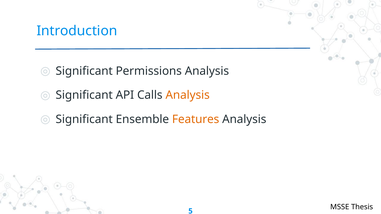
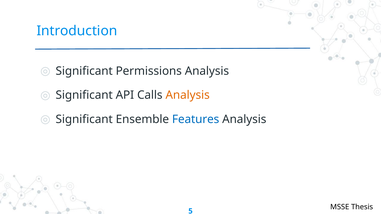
Features colour: orange -> blue (196, 119)
